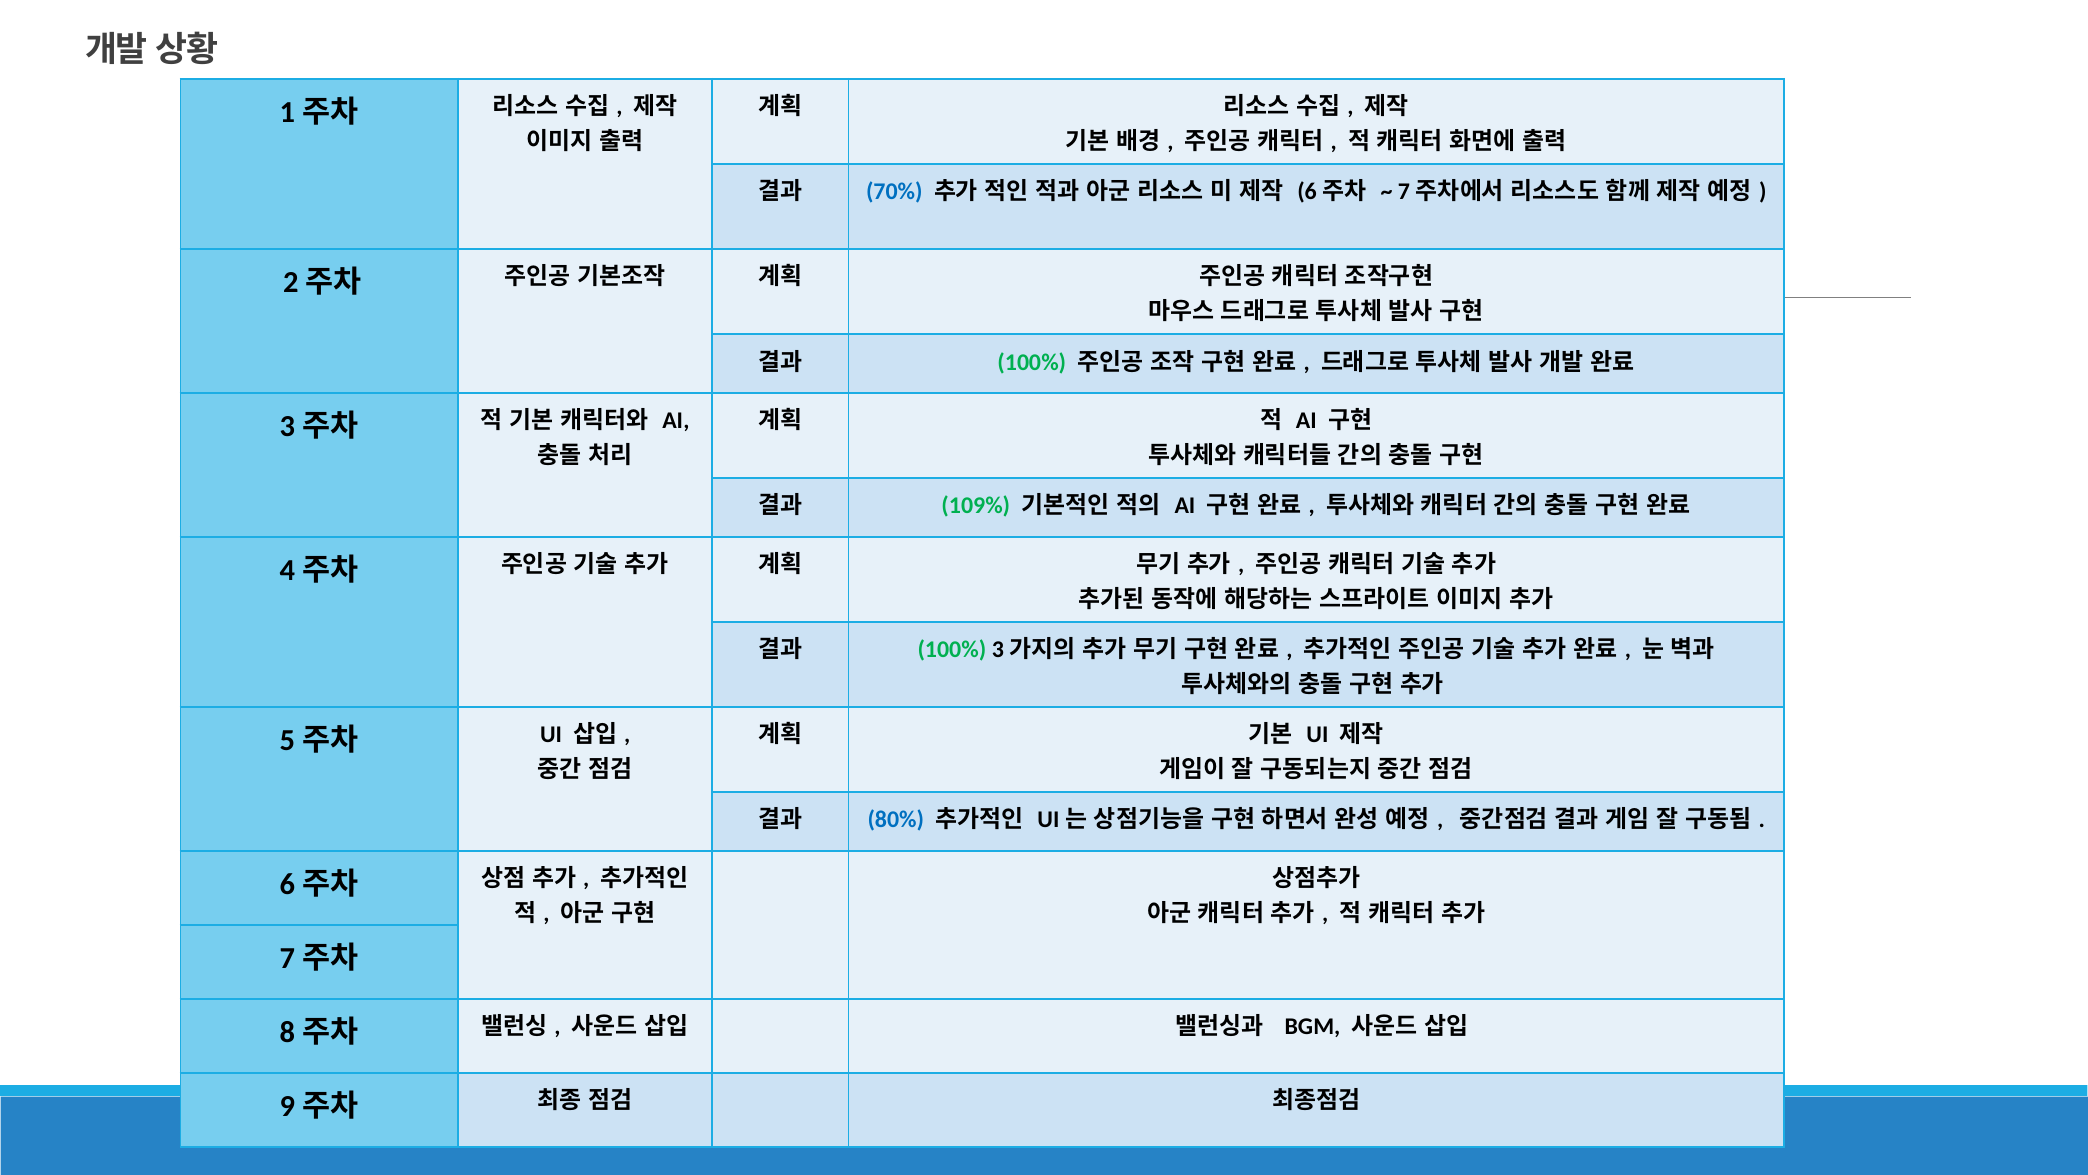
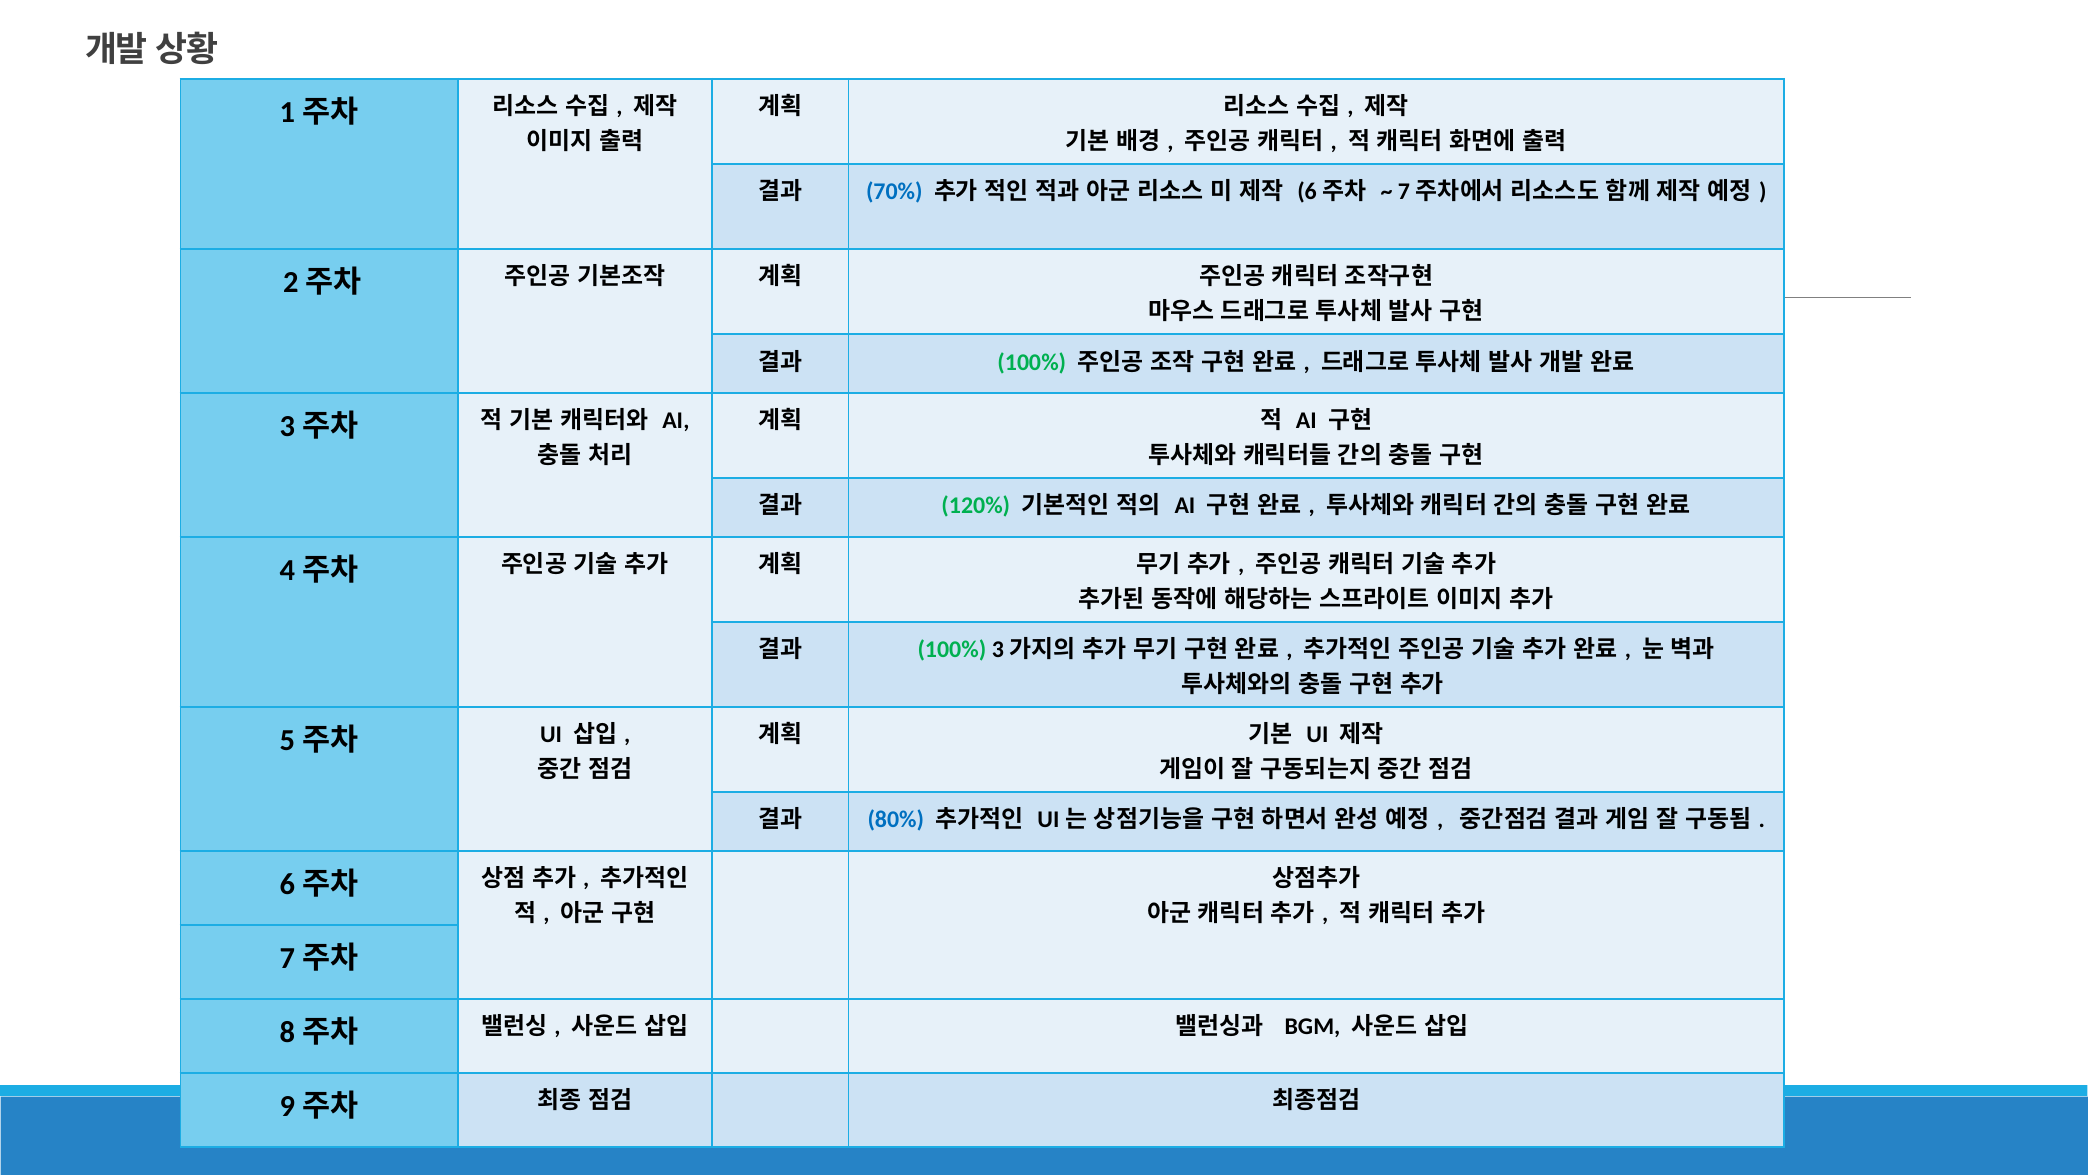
109%: 109% -> 120% (976, 506)
